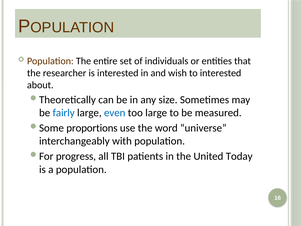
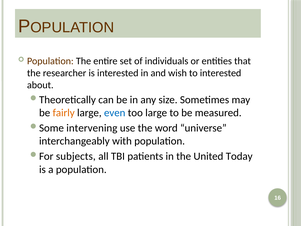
fairly colour: blue -> orange (64, 113)
proportions: proportions -> intervening (92, 128)
progress: progress -> subjects (76, 156)
